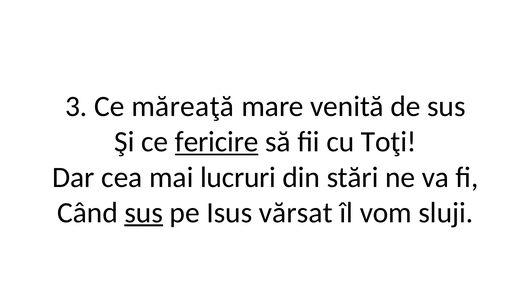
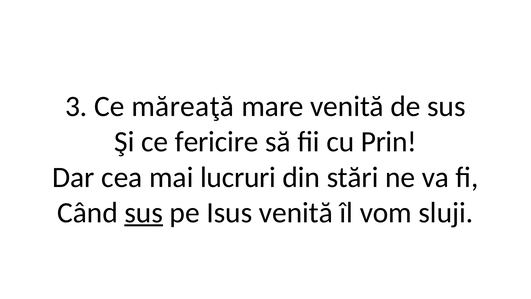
fericire underline: present -> none (217, 142)
Toţi: Toţi -> Prin (389, 142)
Isus vărsat: vărsat -> venită (296, 212)
